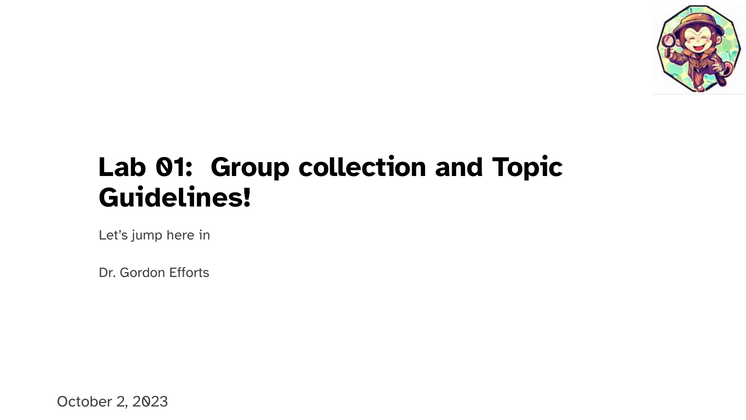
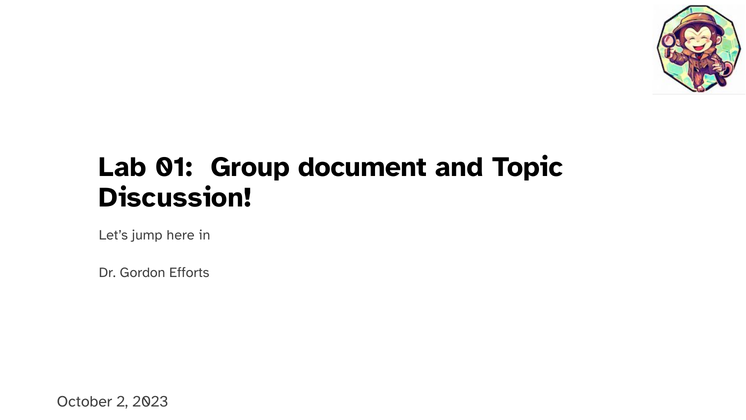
collection: collection -> document (363, 167)
Guidelines: Guidelines -> Discussion (175, 197)
